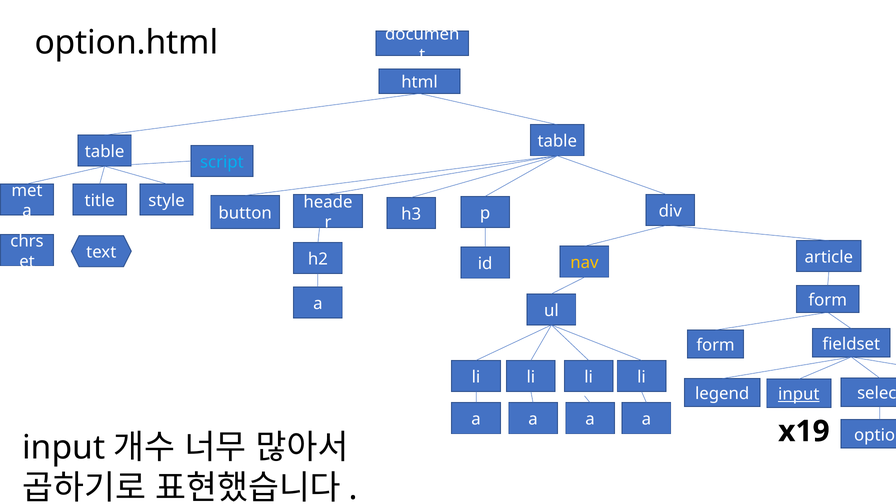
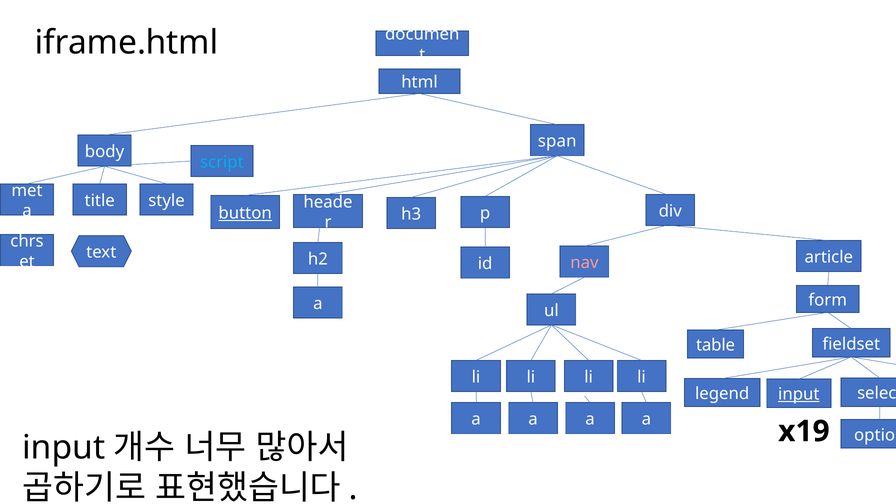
option.html: option.html -> iframe.html (126, 43)
table: table -> span (557, 141)
table: table -> body (105, 152)
button underline: none -> present (245, 213)
nav colour: yellow -> pink (584, 263)
form: form -> table (716, 345)
